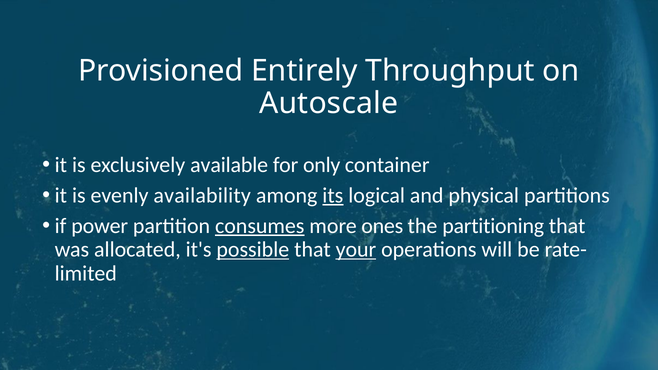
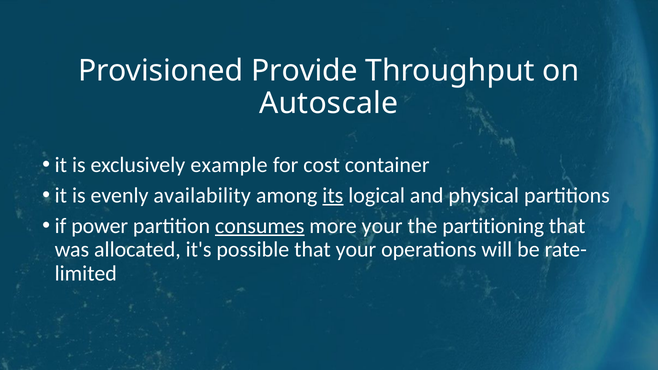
Entirely: Entirely -> Provide (304, 71)
available: available -> example (229, 165)
only: only -> cost (322, 165)
more ones: ones -> your (382, 226)
possible underline: present -> none (253, 250)
your underline: present -> none (356, 250)
